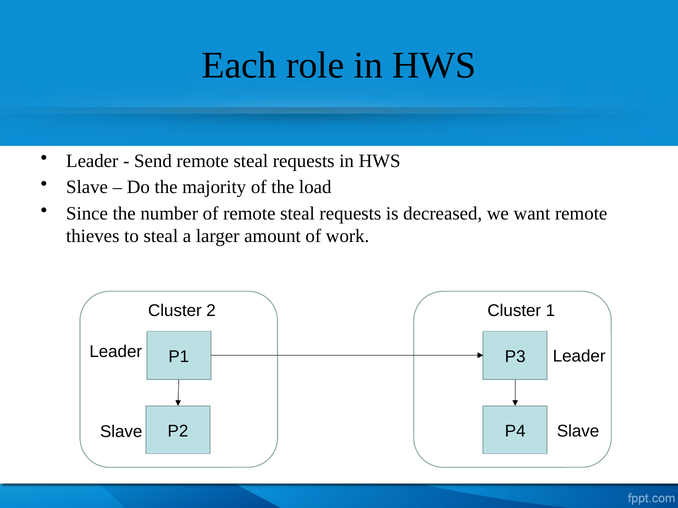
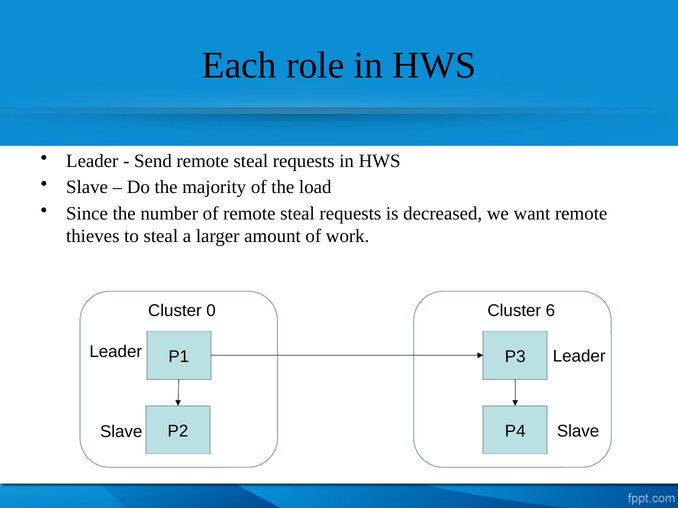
2: 2 -> 0 (211, 311)
1: 1 -> 6 (550, 311)
